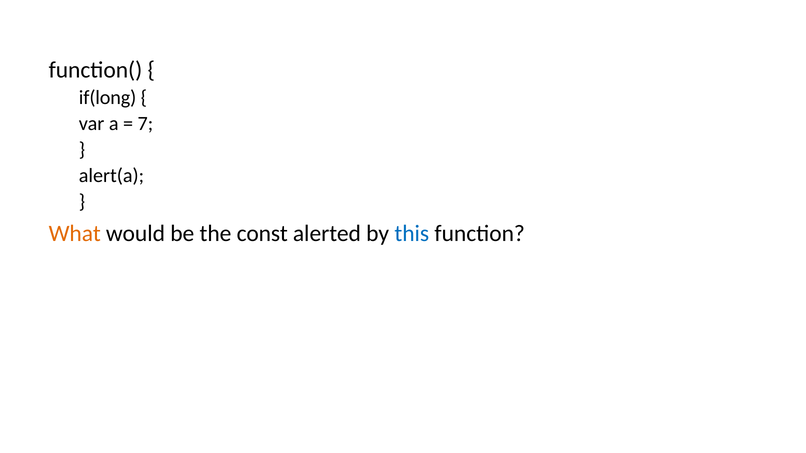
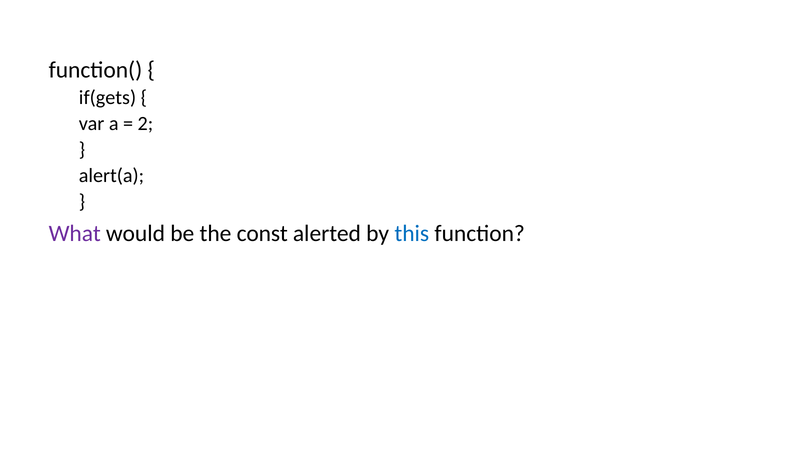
if(long: if(long -> if(gets (107, 98)
7: 7 -> 2 (145, 124)
What colour: orange -> purple (75, 234)
